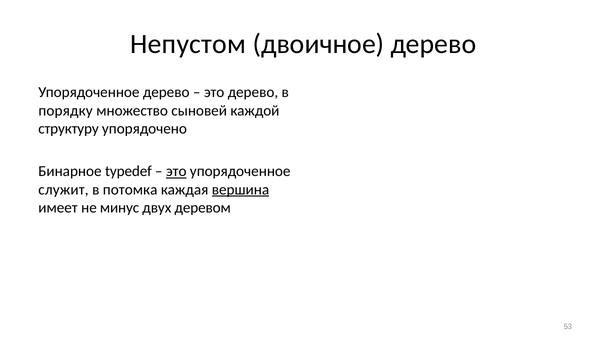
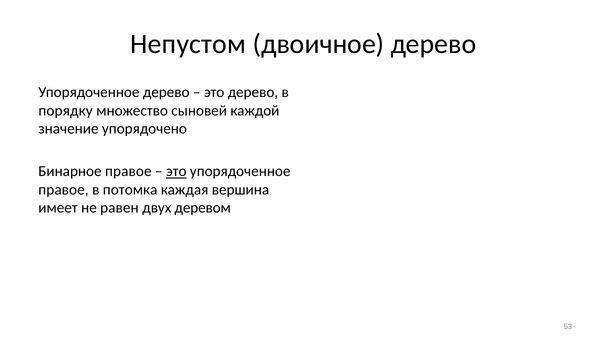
структуру: структуру -> значение (68, 129)
Бинарное typedef: typedef -> правое (128, 171)
служит: служит -> правое (63, 189)
вершина underline: present -> none (240, 189)
минус: минус -> равен (119, 207)
